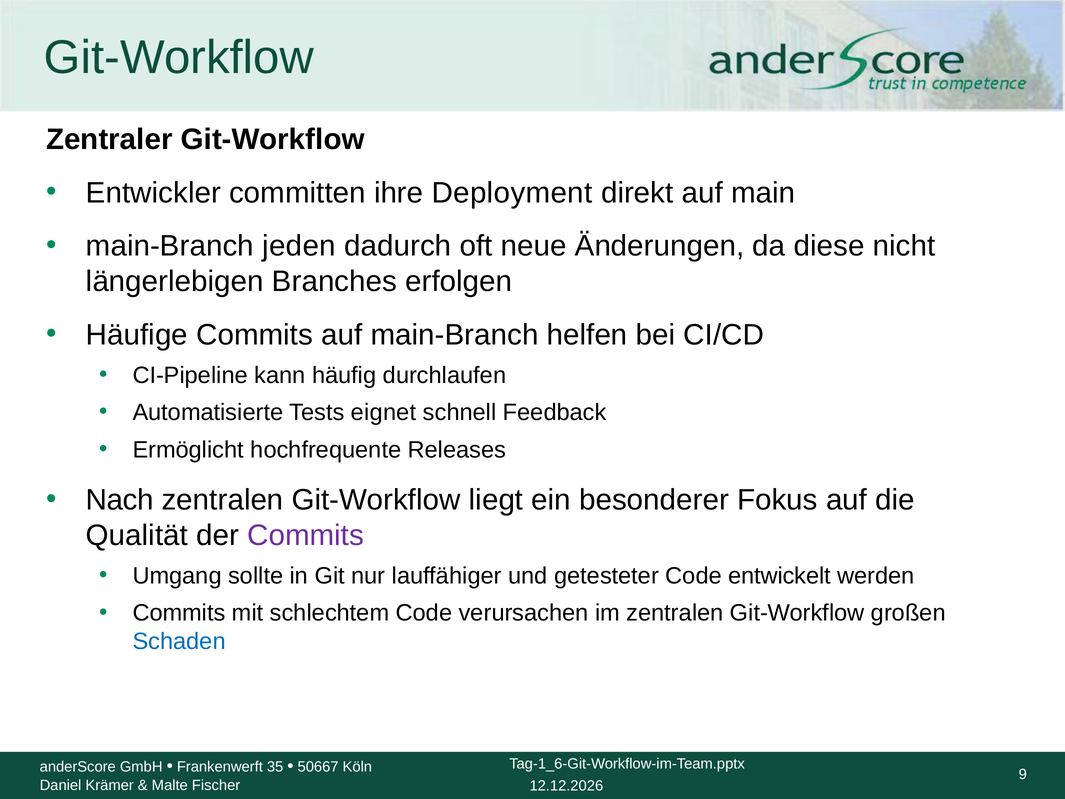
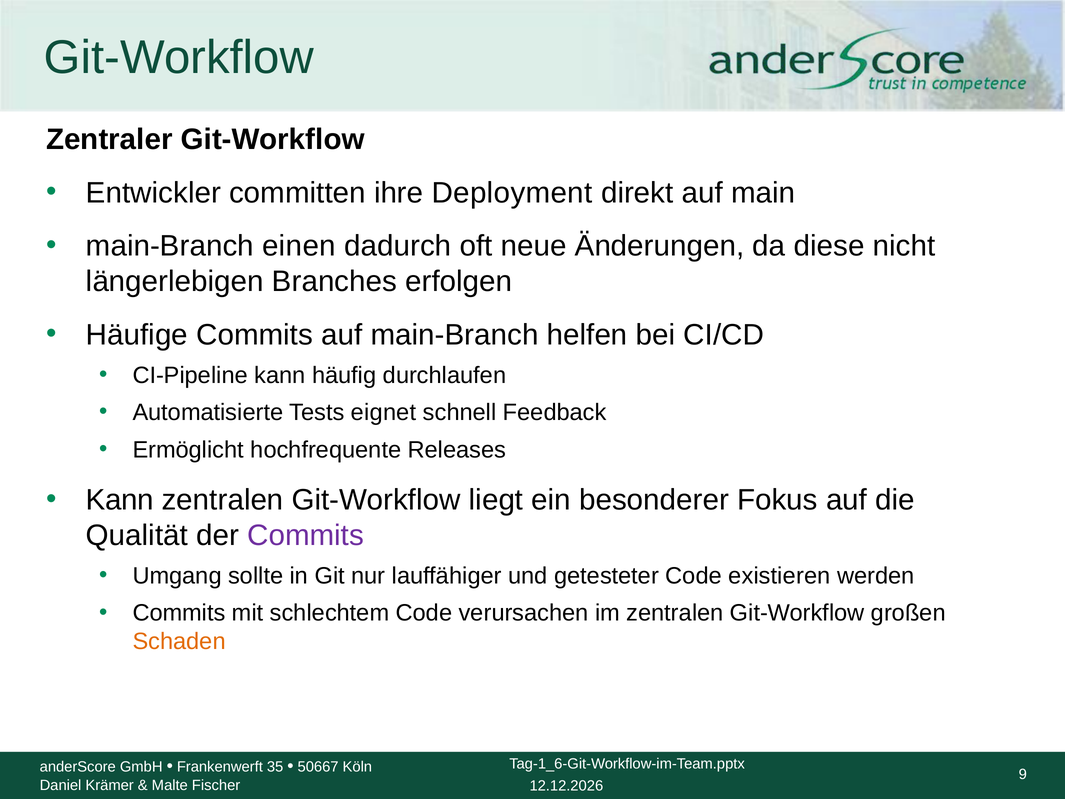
jeden: jeden -> einen (299, 246)
Nach: Nach -> Kann (120, 500)
entwickelt: entwickelt -> existieren (779, 576)
Schaden colour: blue -> orange (179, 641)
